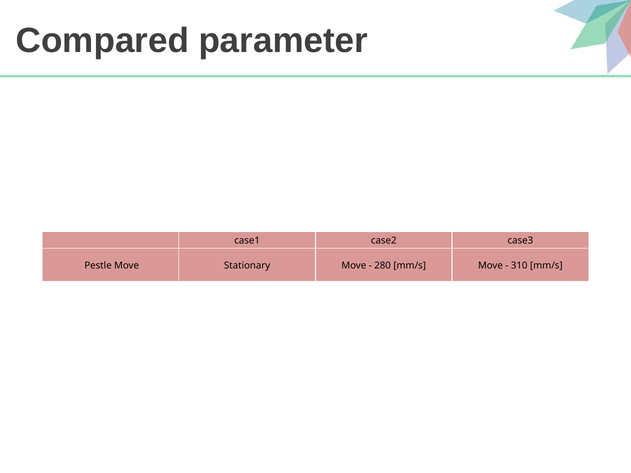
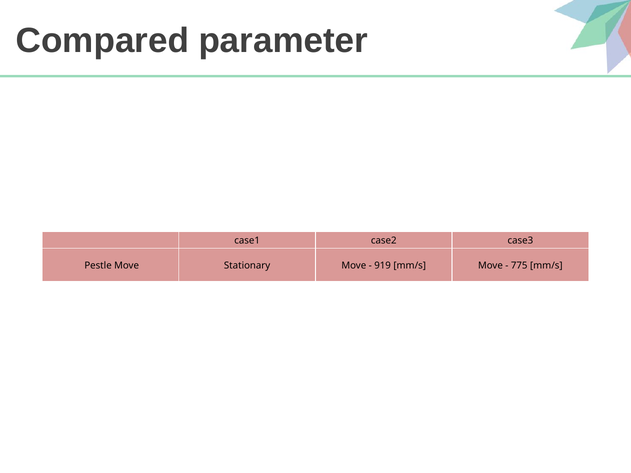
280: 280 -> 919 (383, 266)
310: 310 -> 775 (519, 266)
